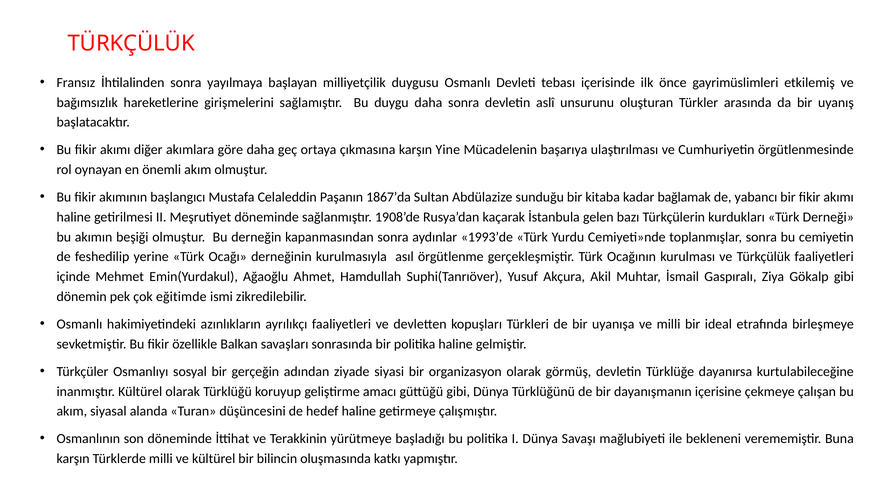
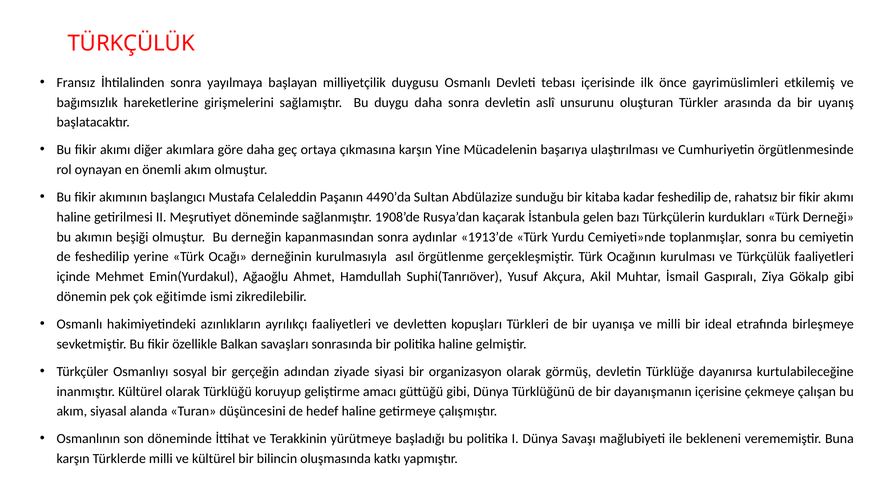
1867’da: 1867’da -> 4490’da (389, 197)
kadar bağlamak: bağlamak -> feshedilip (684, 197)
yabancı: yabancı -> rahatsız (756, 197)
1993’de: 1993’de -> 1913’de (487, 237)
